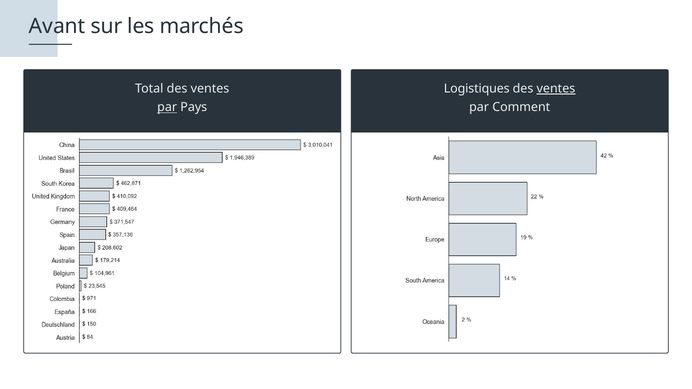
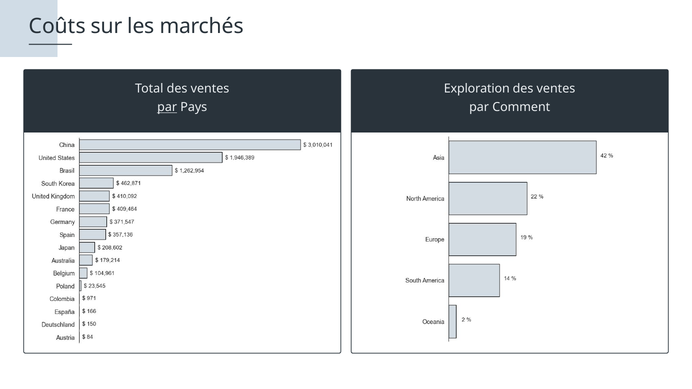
Avant: Avant -> Coûts (57, 27)
Logistiques: Logistiques -> Exploration (477, 89)
ventes underline: present -> none (556, 89)
